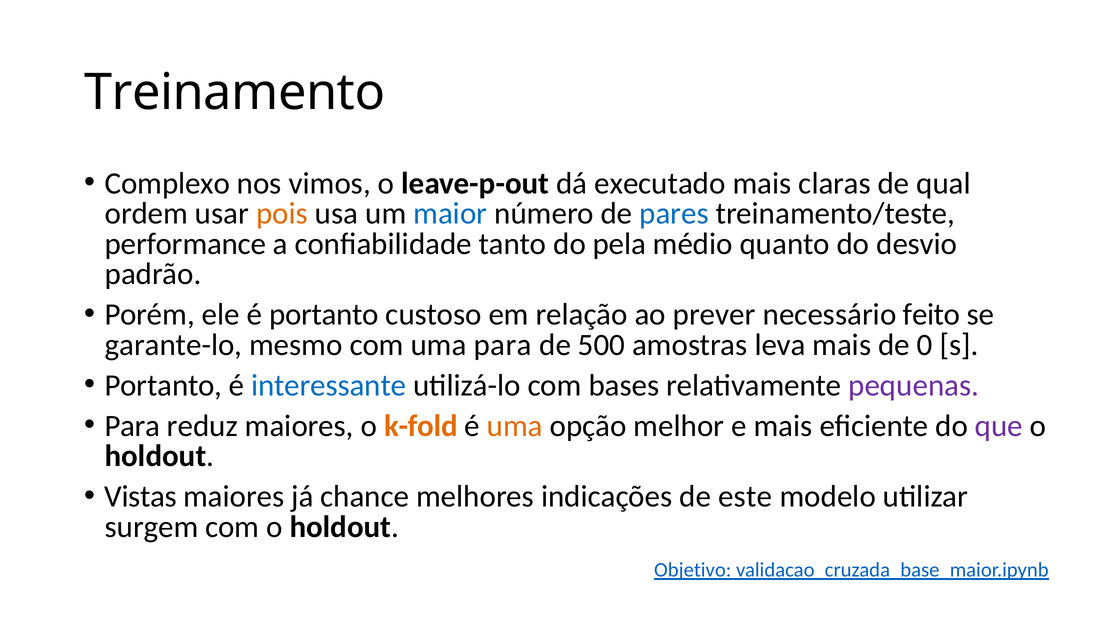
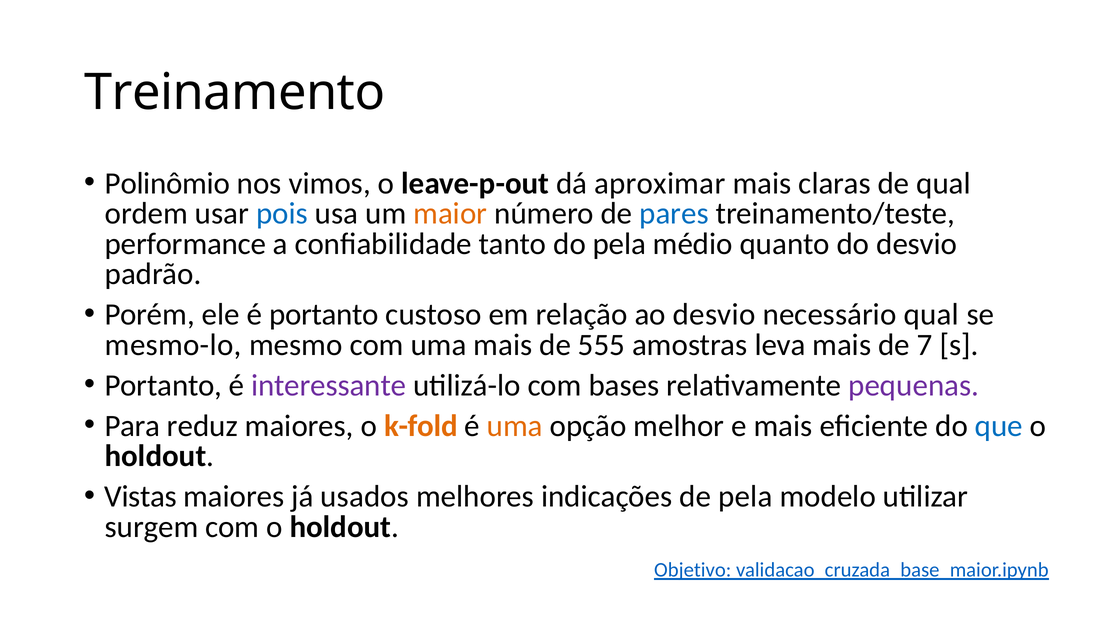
Complexo: Complexo -> Polinômio (167, 183)
executado: executado -> aproximar (660, 183)
pois colour: orange -> blue (282, 213)
maior colour: blue -> orange (450, 213)
ao prever: prever -> desvio (714, 314)
necessário feito: feito -> qual (931, 314)
garante-lo: garante-lo -> mesmo-lo (173, 344)
uma para: para -> mais (503, 344)
500: 500 -> 555 (602, 344)
0: 0 -> 7 (925, 344)
interessante colour: blue -> purple (329, 385)
que colour: purple -> blue (999, 425)
chance: chance -> usados (365, 496)
de este: este -> pela (745, 496)
